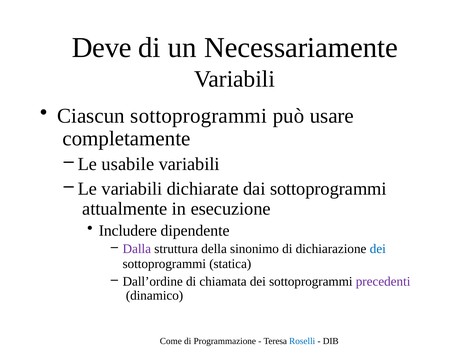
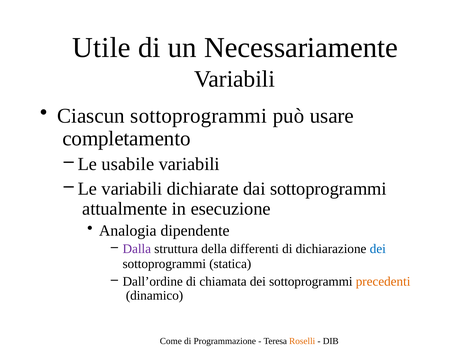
Deve: Deve -> Utile (101, 48)
completamente: completamente -> completamento (127, 139)
Includere: Includere -> Analogia (128, 231)
sinonimo: sinonimo -> differenti (254, 249)
precedenti colour: purple -> orange (383, 281)
Roselli colour: blue -> orange (302, 341)
